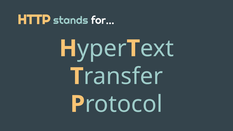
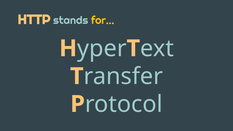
for… colour: white -> yellow (103, 20)
